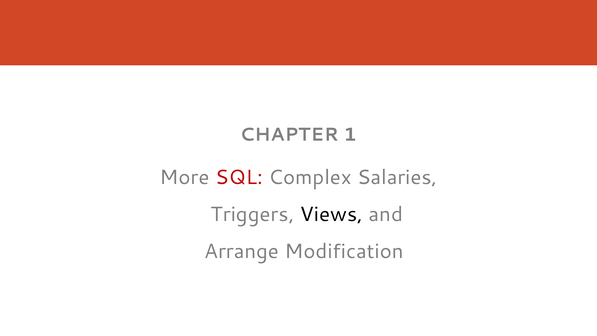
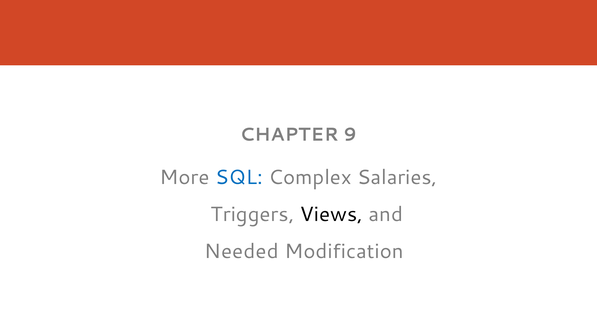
1: 1 -> 9 (350, 135)
SQL colour: red -> blue (239, 177)
Arrange: Arrange -> Needed (241, 251)
